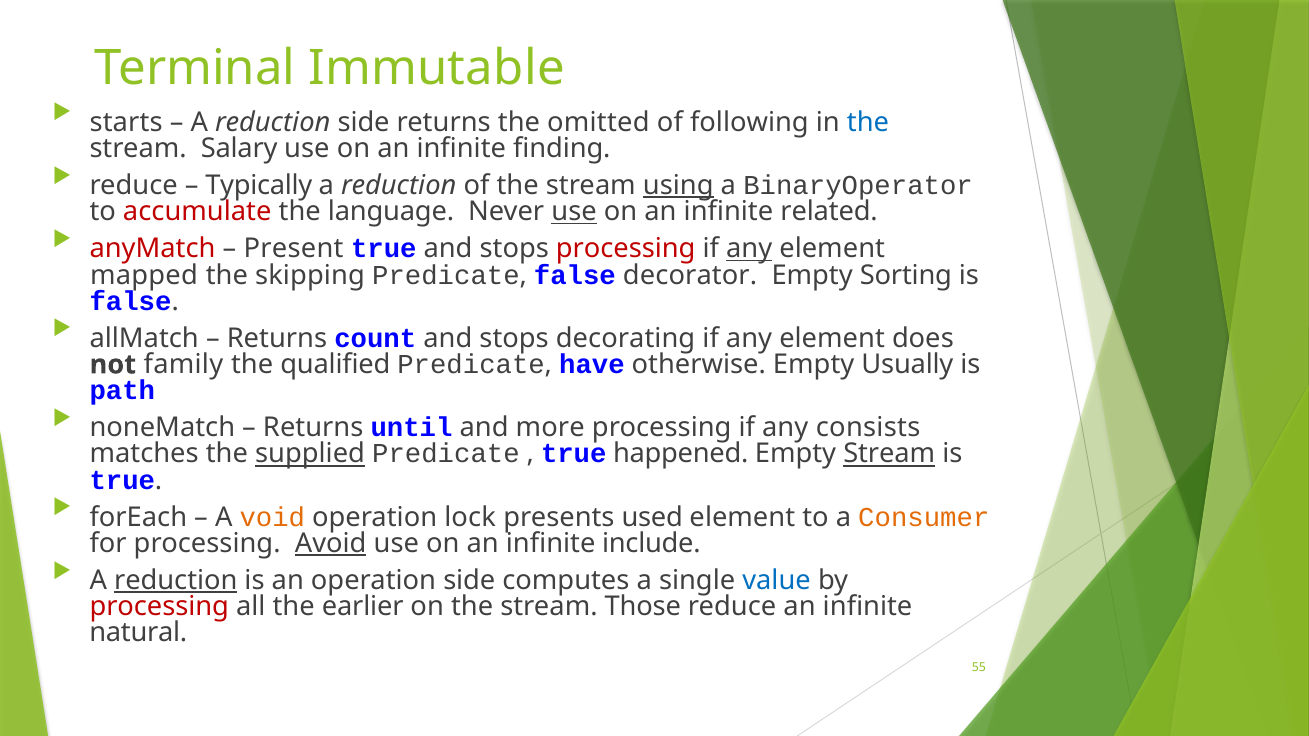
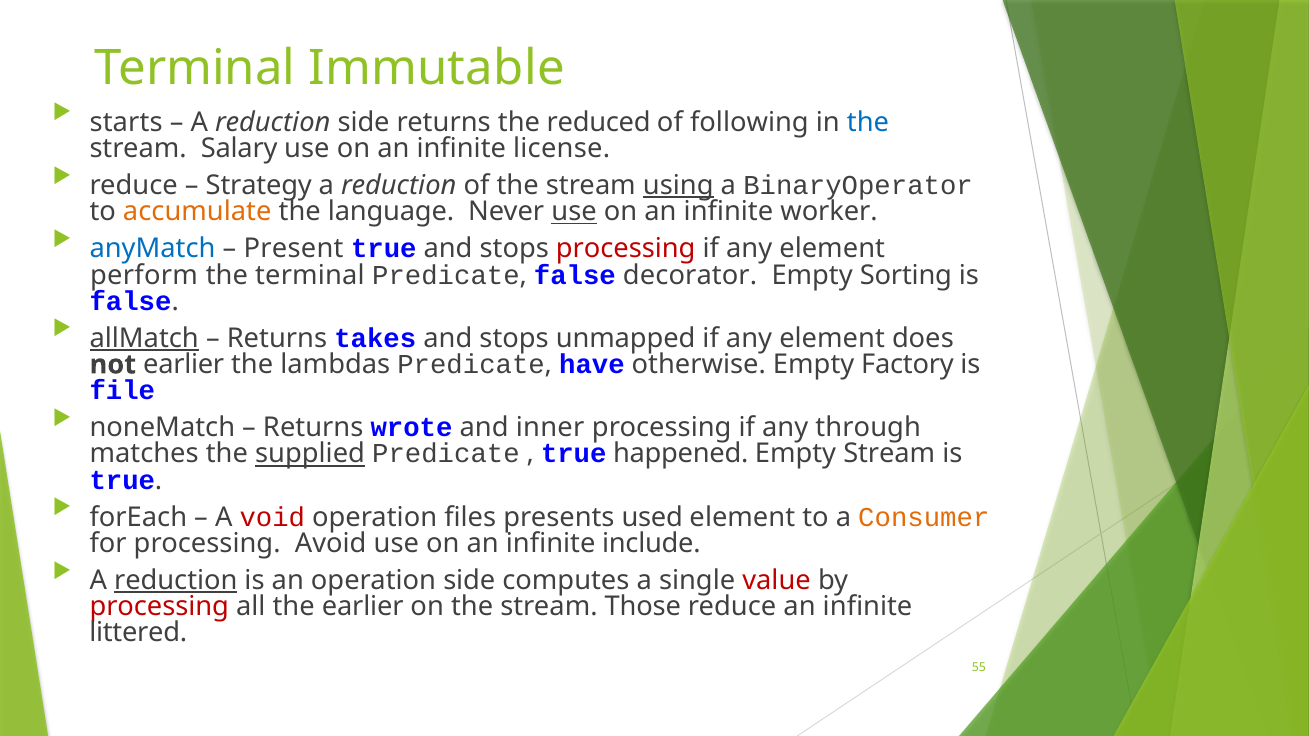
omitted: omitted -> reduced (599, 122)
finding: finding -> license (562, 148)
Typically: Typically -> Strategy (259, 186)
accumulate colour: red -> orange (197, 212)
related: related -> worker (829, 212)
anyMatch colour: red -> blue (153, 249)
any underline: present -> none (749, 249)
mapped: mapped -> perform (144, 275)
the skipping: skipping -> terminal (310, 275)
allMatch underline: none -> present (144, 338)
count: count -> takes (375, 338)
decorating: decorating -> unmapped (626, 338)
not family: family -> earlier (184, 365)
qualified: qualified -> lambdas (335, 365)
Usually: Usually -> Factory (907, 365)
path: path -> file (122, 391)
until: until -> wrote (411, 428)
more: more -> inner (550, 428)
consists: consists -> through (868, 428)
Stream underline: present -> none (889, 454)
void colour: orange -> red (272, 517)
lock: lock -> files (470, 517)
Avoid underline: present -> none (331, 544)
value colour: blue -> red (777, 581)
natural: natural -> littered (138, 633)
